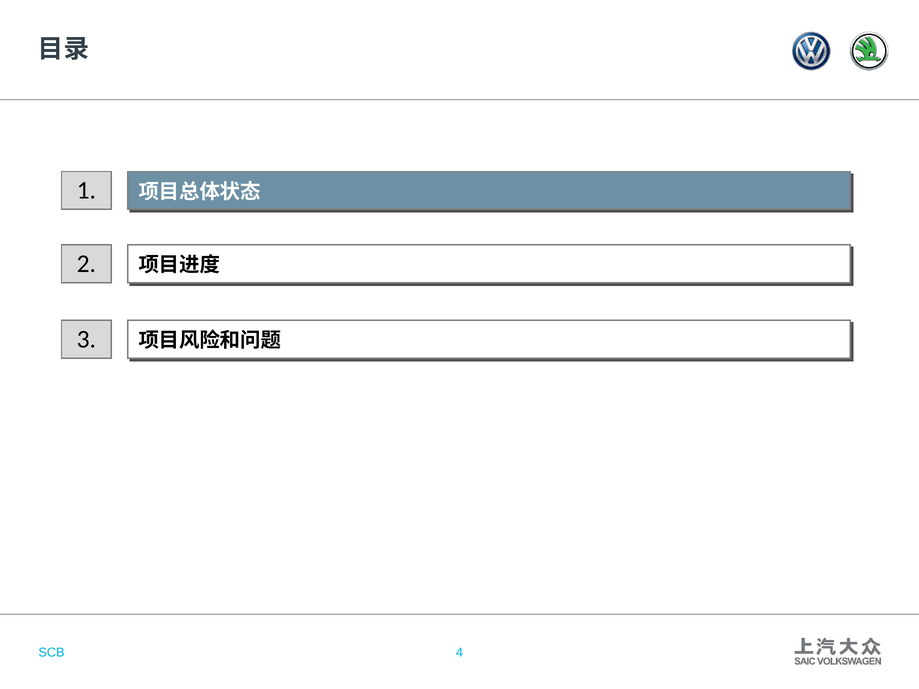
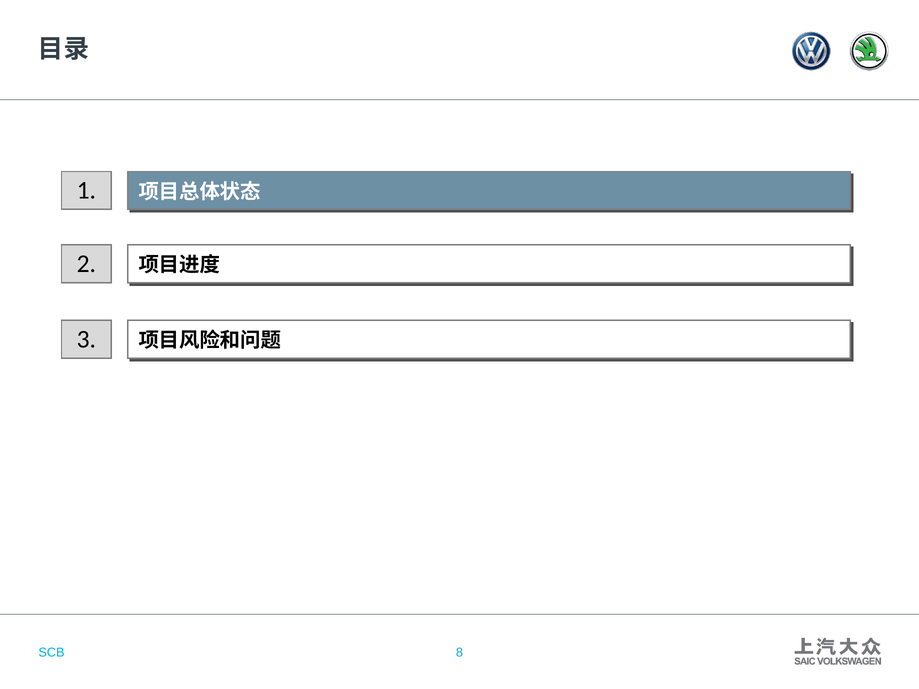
4: 4 -> 8 (460, 653)
